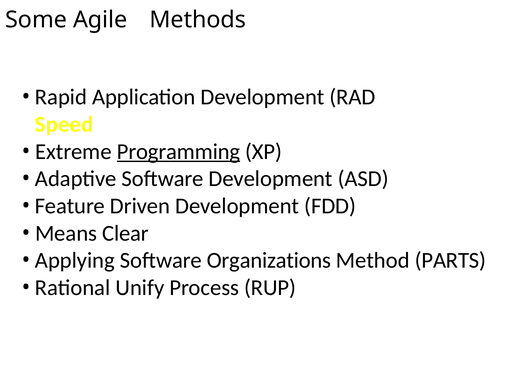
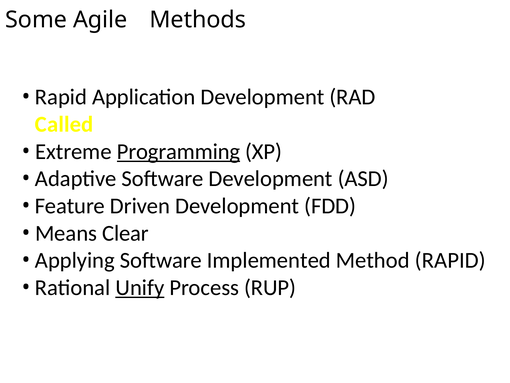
Speed: Speed -> Called (64, 124)
Organizations: Organizations -> Implemented (269, 260)
Method PARTS: PARTS -> RAPID (450, 260)
Unify underline: none -> present (140, 287)
